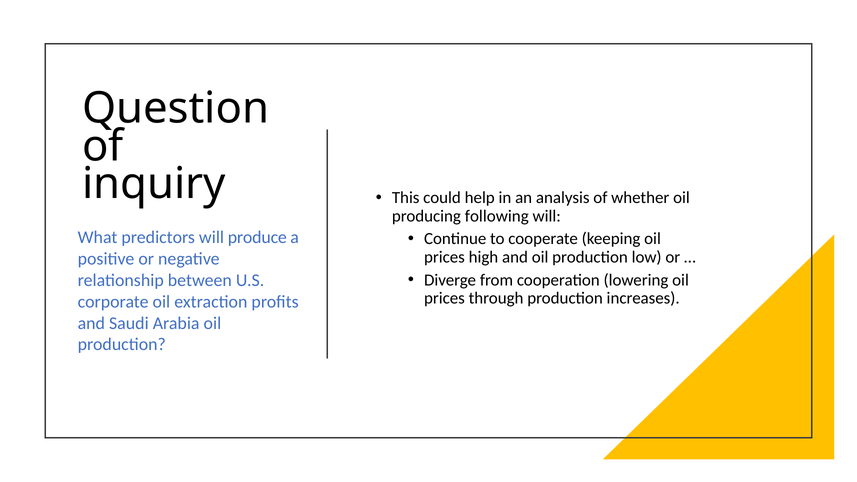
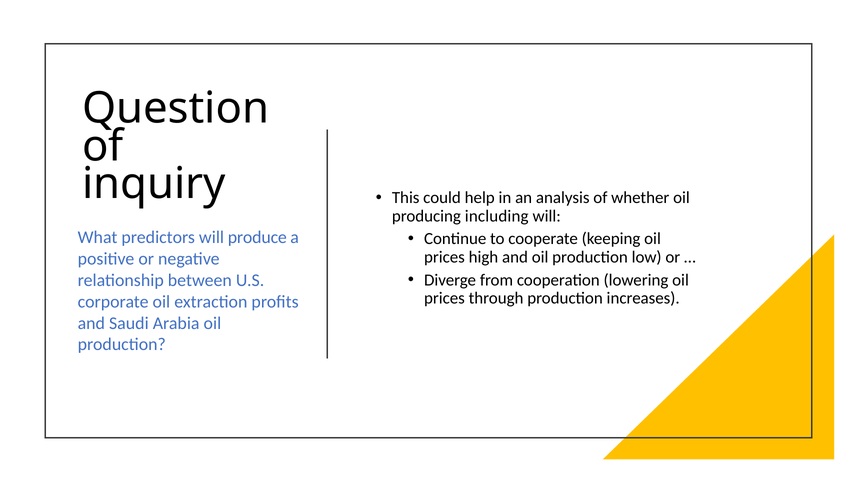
following: following -> including (497, 216)
